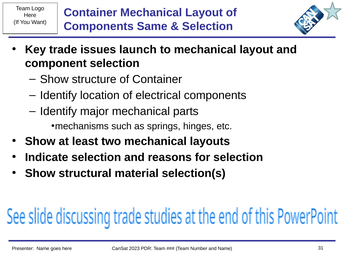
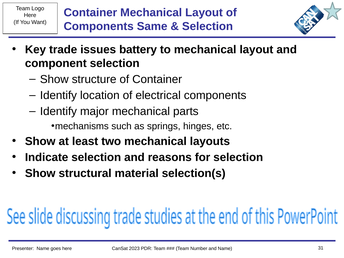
launch: launch -> battery (138, 50)
